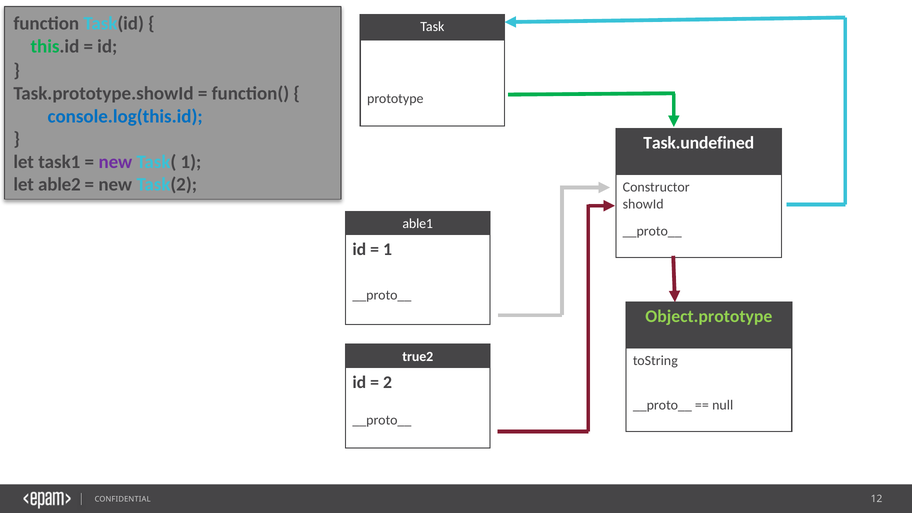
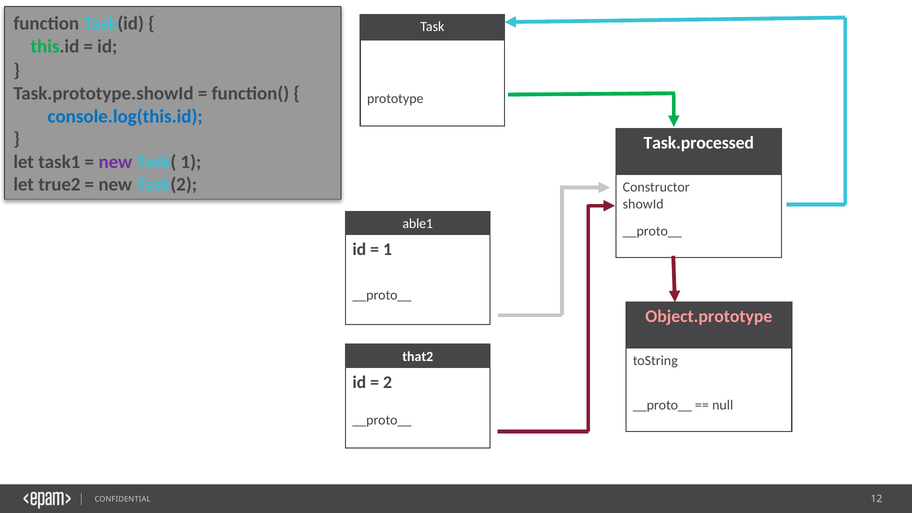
Task.undefined: Task.undefined -> Task.processed (699, 143)
able2: able2 -> true2 (59, 185)
Object.prototype colour: light green -> pink (709, 317)
true2: true2 -> that2 (418, 356)
